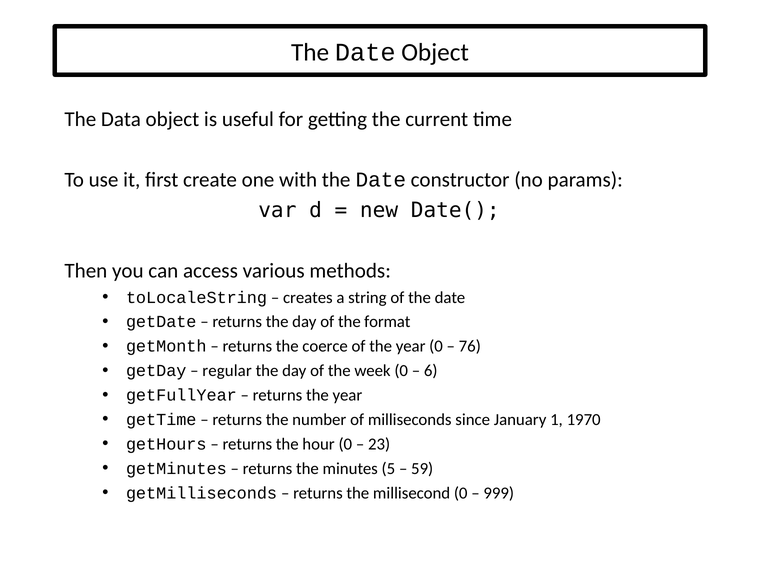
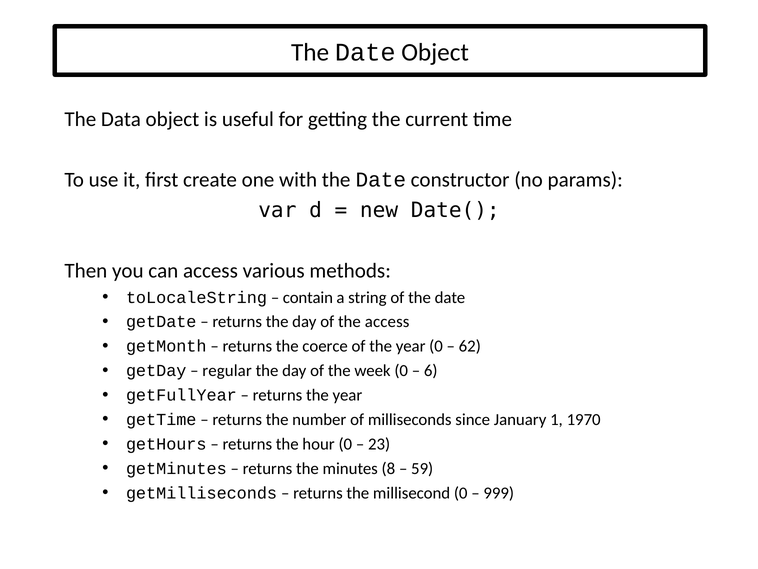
creates: creates -> contain (308, 297)
the format: format -> access (387, 322)
76: 76 -> 62 (470, 346)
5: 5 -> 8 (388, 468)
